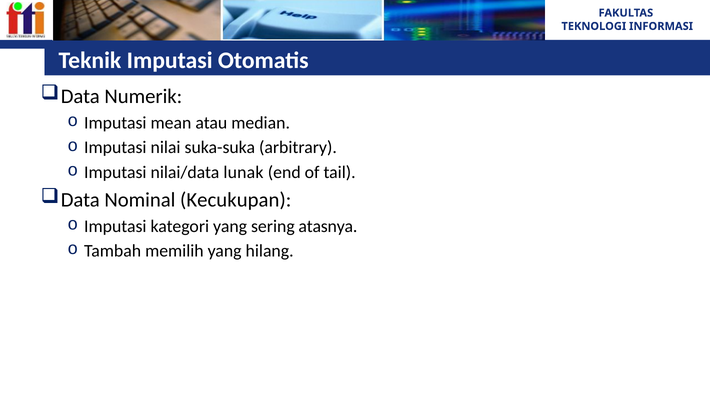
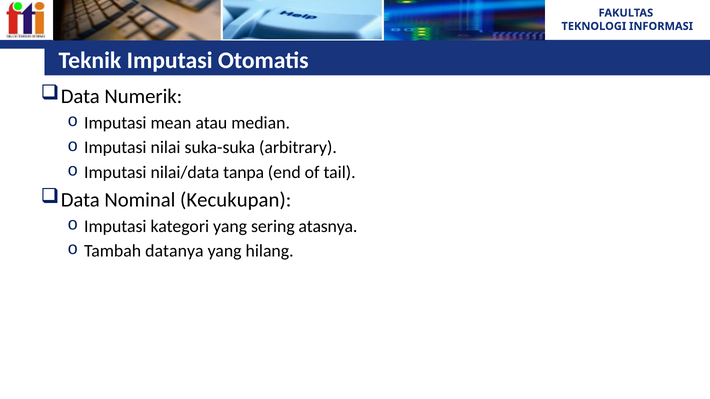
lunak: lunak -> tanpa (244, 173)
memilih: memilih -> datanya (174, 251)
